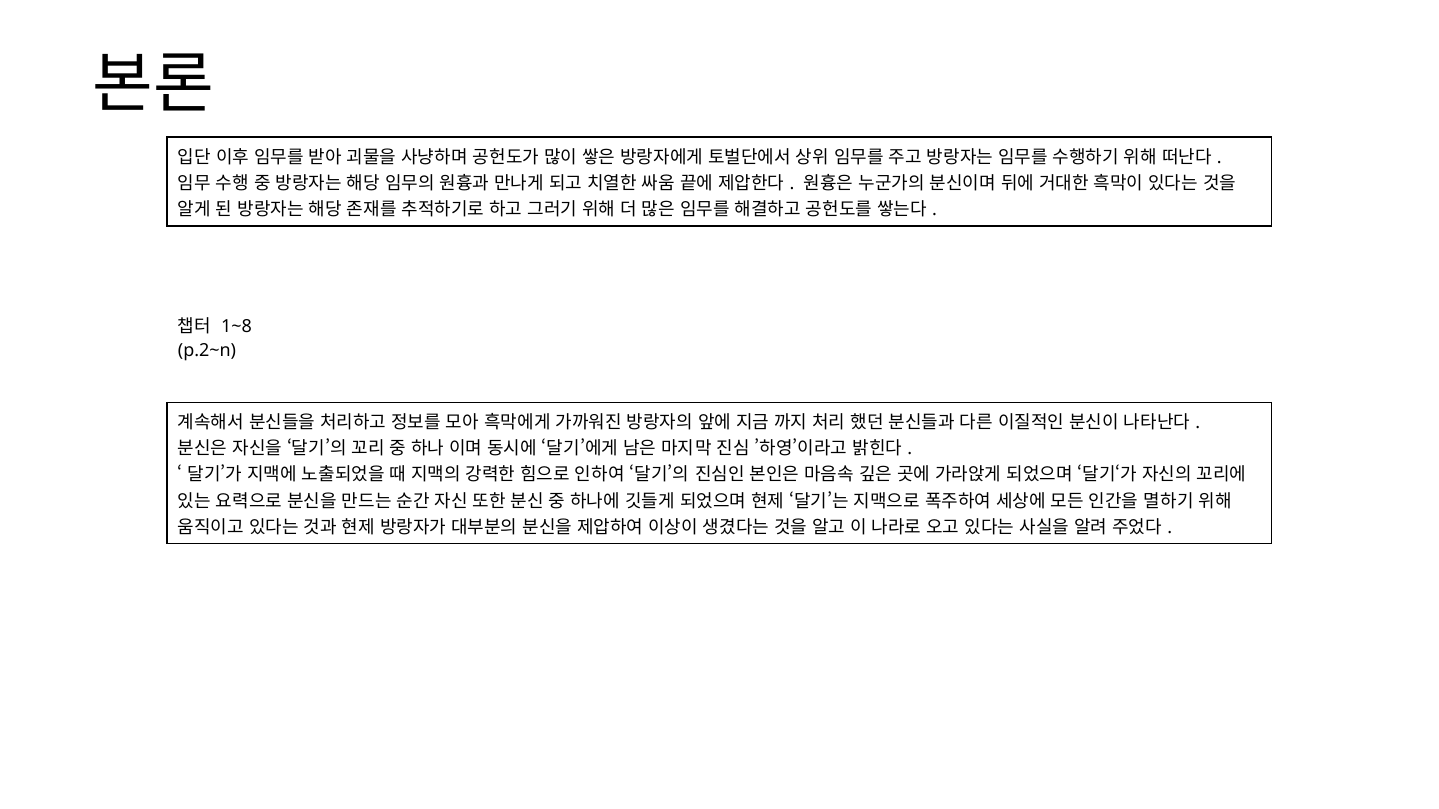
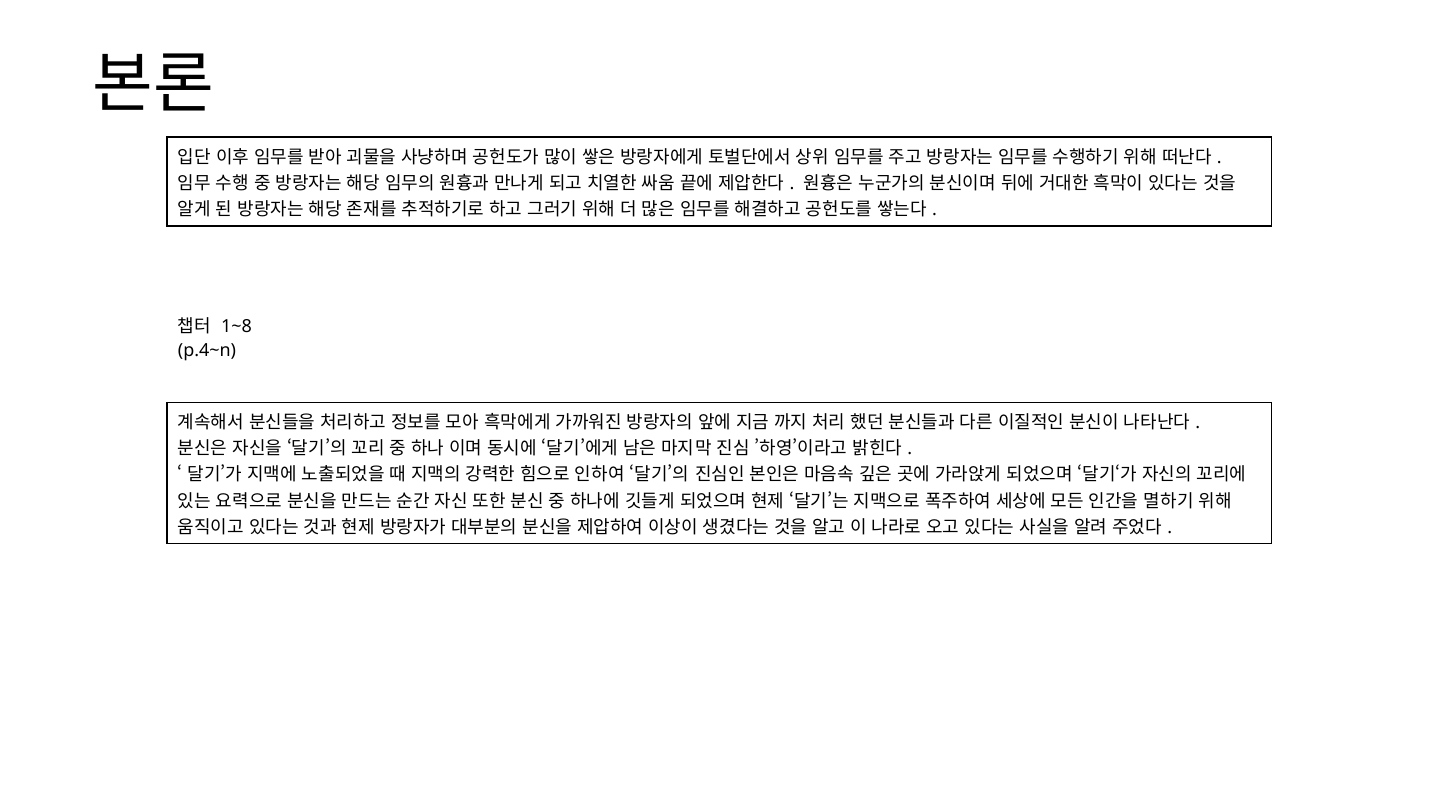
p.2~n: p.2~n -> p.4~n (207, 351)
